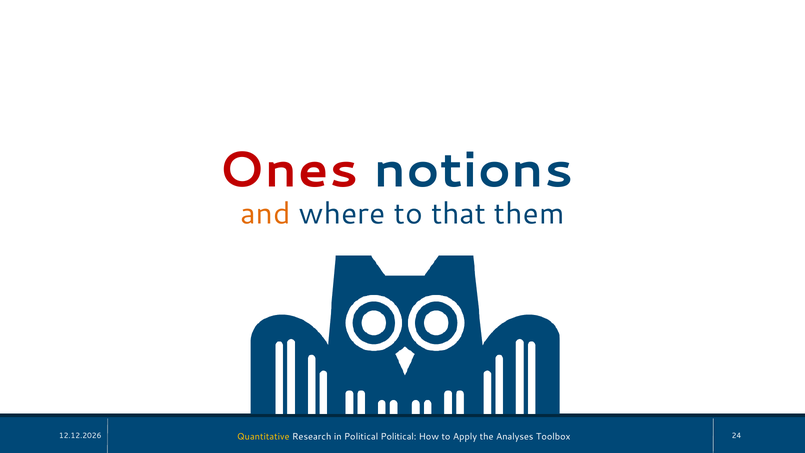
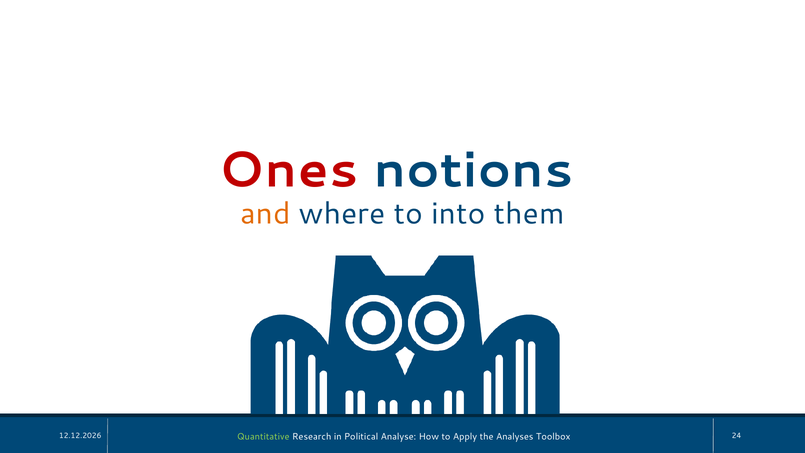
that: that -> into (458, 214)
Quantitative colour: yellow -> light green (263, 436)
Political Political: Political -> Analyse (398, 436)
